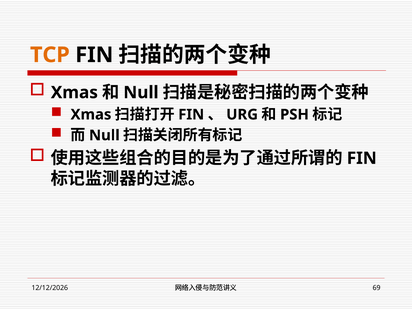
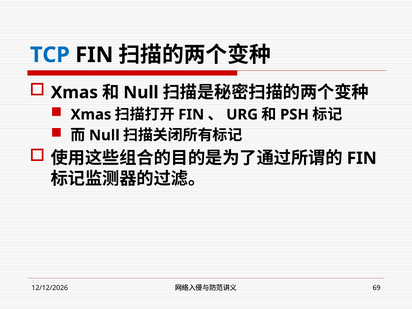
TCP colour: orange -> blue (50, 55)
